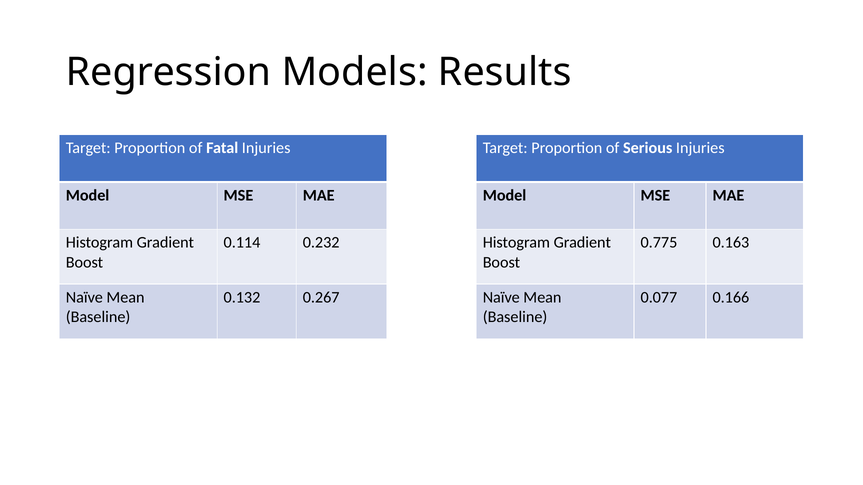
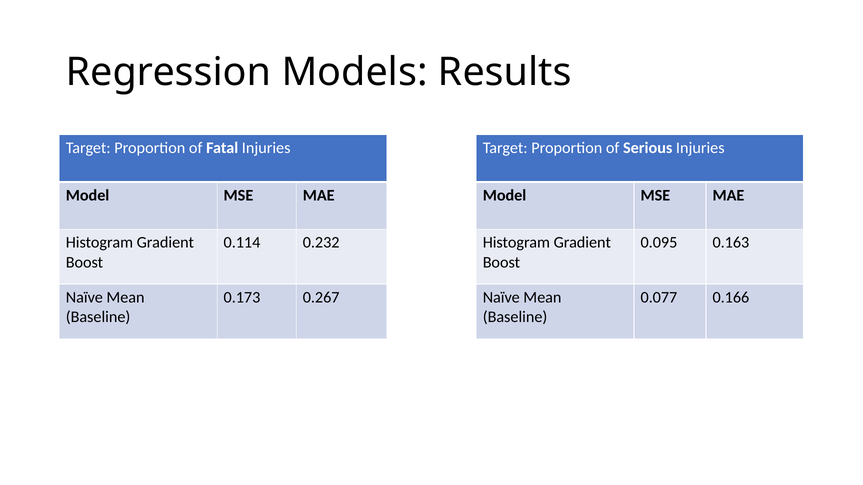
0.775: 0.775 -> 0.095 (659, 243)
0.132: 0.132 -> 0.173 (242, 298)
